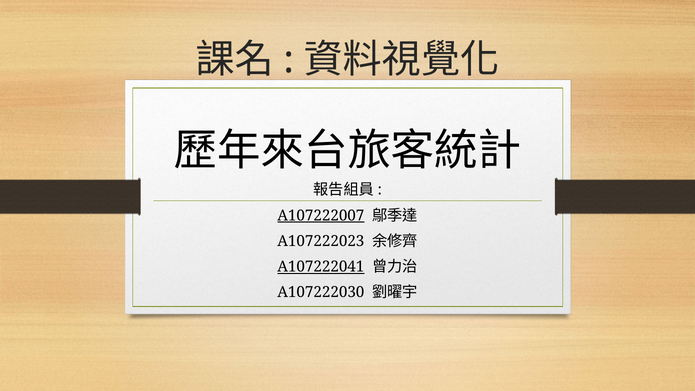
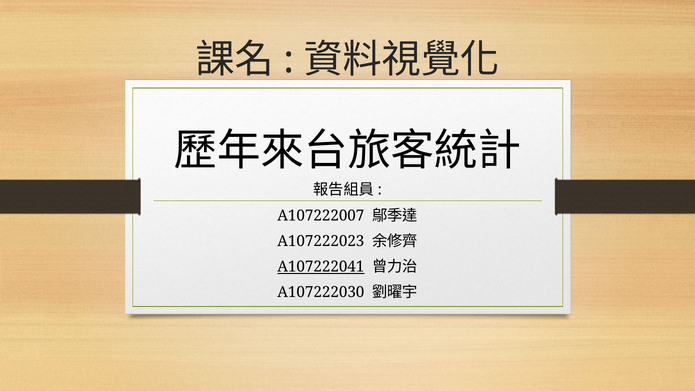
A107222007 underline: present -> none (321, 215)
